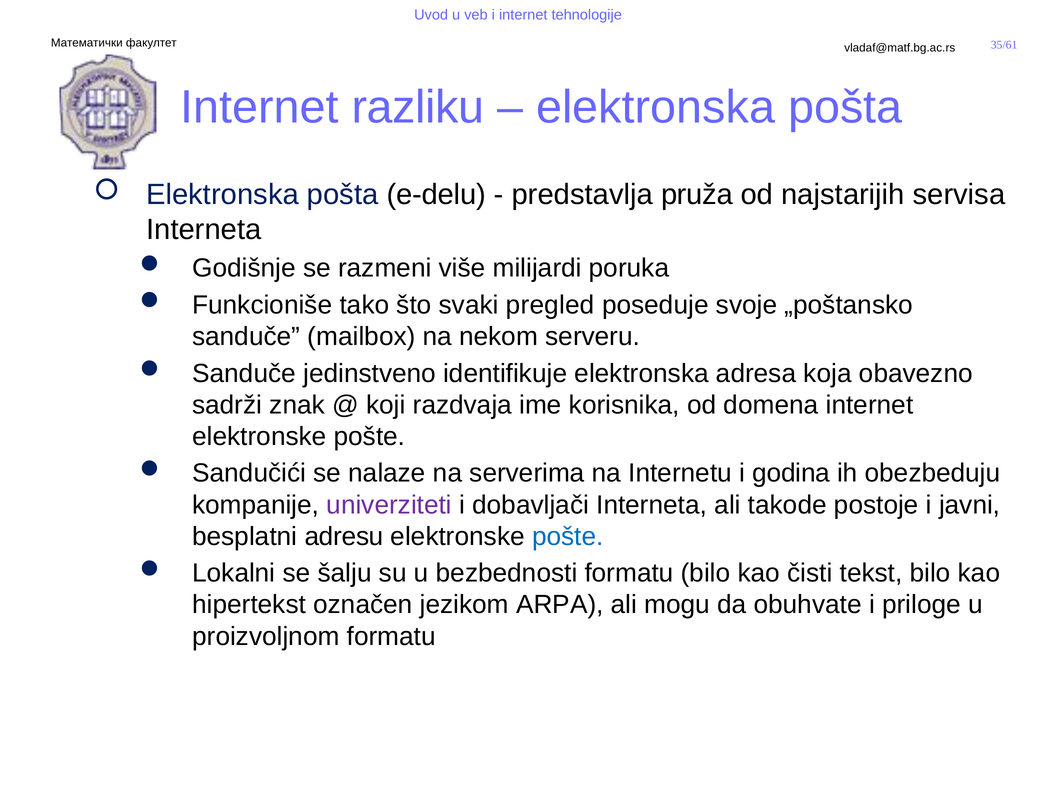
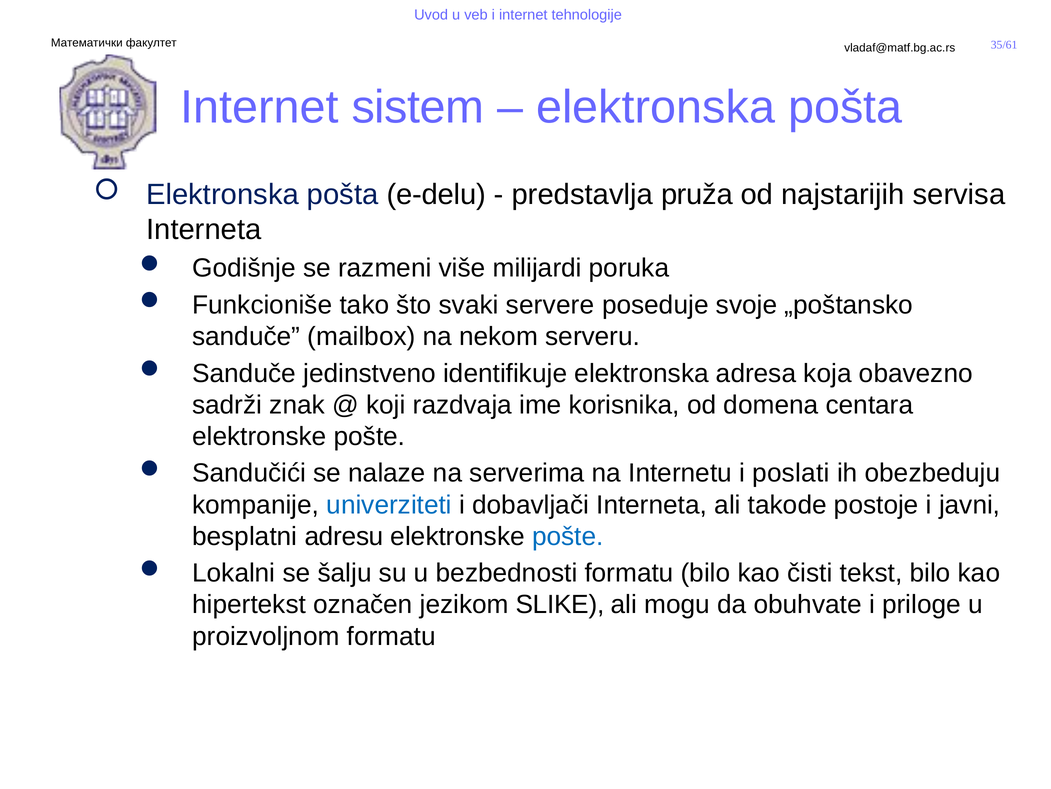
razliku: razliku -> sistem (418, 107)
pregled: pregled -> servere (550, 305)
domena internet: internet -> centara (870, 405)
godina: godina -> poslati (791, 473)
univerziteti colour: purple -> blue (389, 504)
ARPA: ARPA -> SLIKE (560, 604)
